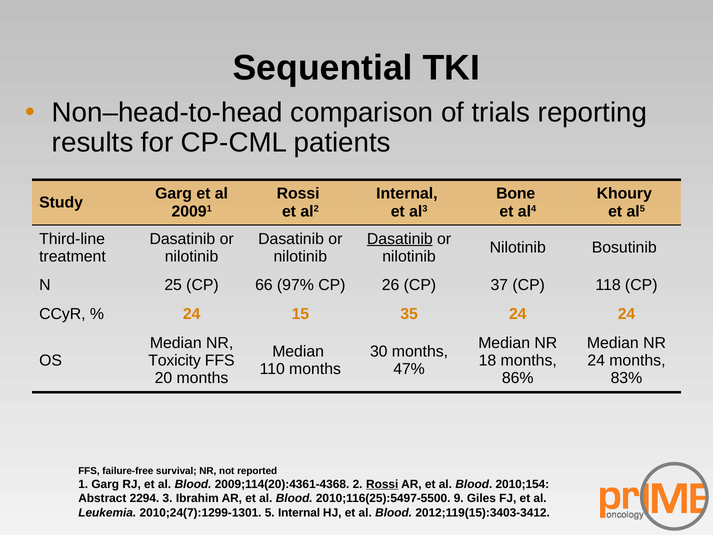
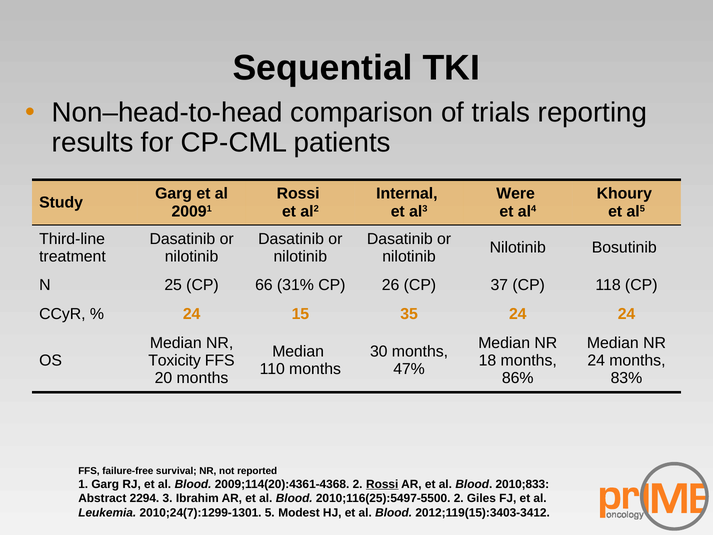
Bone: Bone -> Were (516, 194)
Dasatinib underline: present -> none (400, 239)
97%: 97% -> 31% (295, 285)
2010;154: 2010;154 -> 2010;833 (522, 484)
2010;116(25):5497-5500 9: 9 -> 2 (459, 498)
5 Internal: Internal -> Modest (299, 512)
